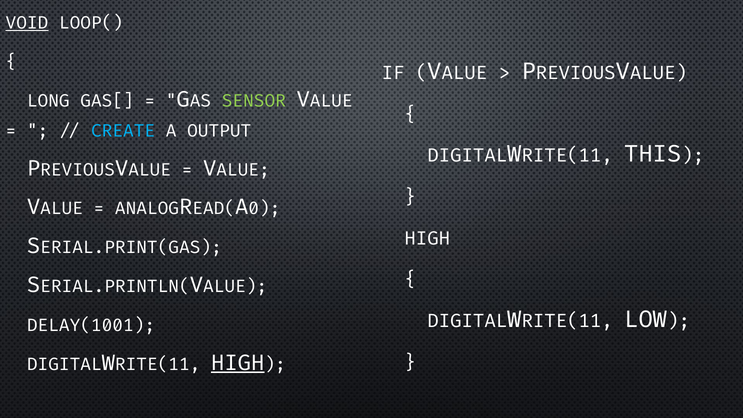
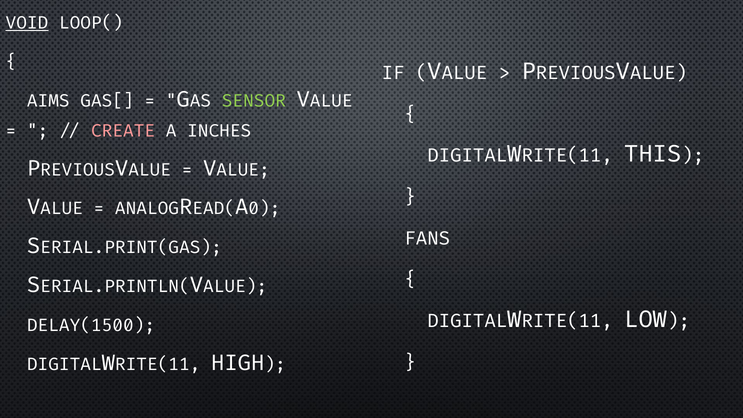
LONG: LONG -> AIMS (48, 101)
CREATE colour: light blue -> pink (123, 131)
OUTPUT: OUTPUT -> INCHES (219, 131)
HIGH: HIGH -> FANS (427, 238)
DELAY(1001: DELAY(1001 -> DELAY(1500 (91, 325)
HIGH underline: present -> none (238, 363)
